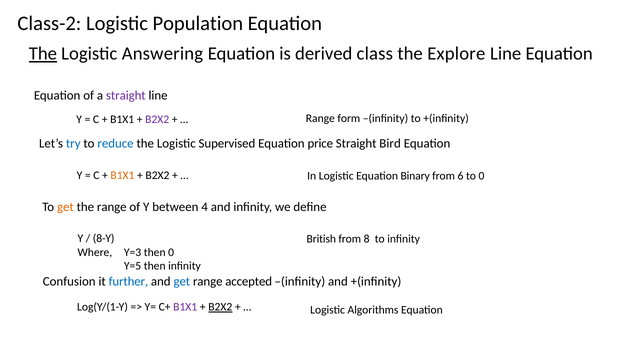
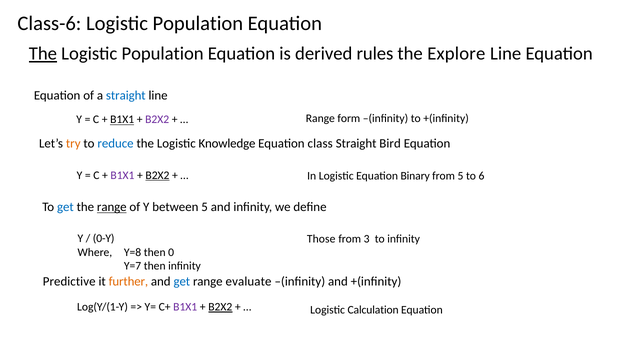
Class-2: Class-2 -> Class-6 (49, 24)
Answering: Answering -> Population (163, 54)
class: class -> rules (375, 54)
straight colour: purple -> blue (126, 95)
B1X1 underline: none -> present (122, 119)
try colour: blue -> orange (73, 143)
Supervised: Supervised -> Knowledge (227, 143)
price: price -> class (320, 143)
B1X1 colour: orange -> purple (122, 175)
B2X2 underline: none -> present (157, 175)
from 6: 6 -> 5 (460, 176)
to 0: 0 -> 6 (481, 176)
get colour: orange -> blue (65, 207)
range underline: none -> present (112, 207)
between 4: 4 -> 5 (205, 207)
8-Y: 8-Y -> 0-Y (104, 238)
British: British -> Those (321, 239)
8: 8 -> 3 (367, 239)
Y=3: Y=3 -> Y=8 (133, 252)
Y=5: Y=5 -> Y=7 (133, 266)
Confusion: Confusion -> Predictive (69, 281)
further colour: blue -> orange (128, 281)
accepted: accepted -> evaluate (249, 281)
Algorithms: Algorithms -> Calculation (373, 310)
